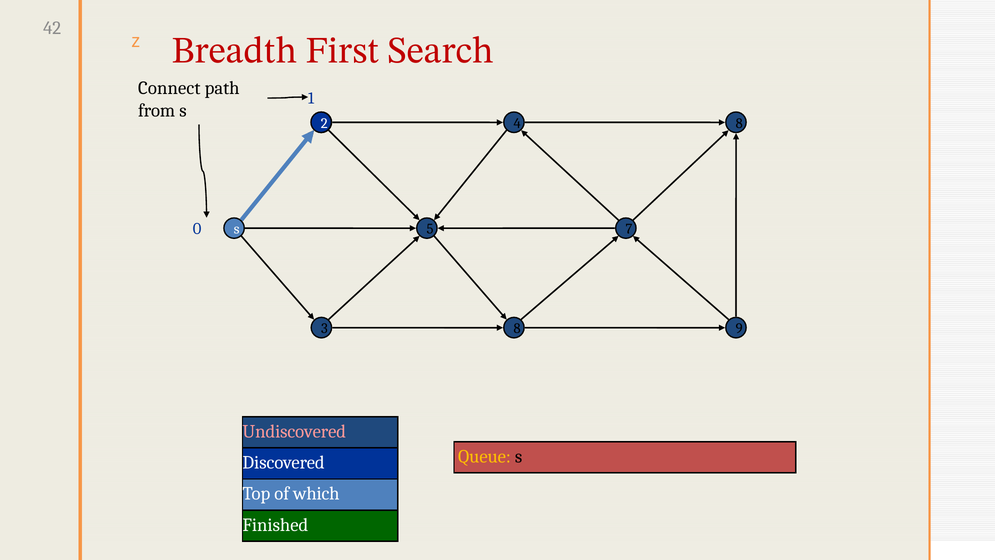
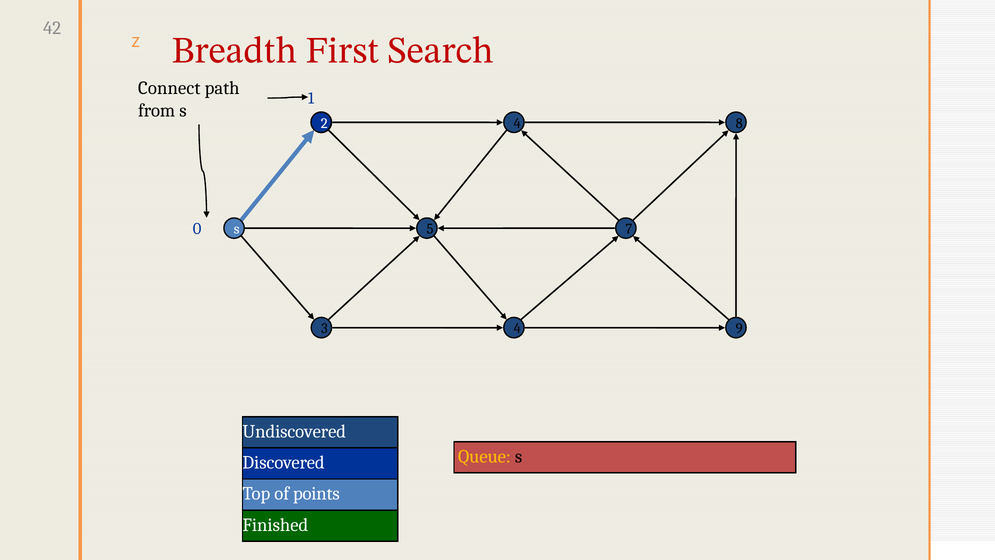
3 8: 8 -> 4 (517, 328)
Undiscovered colour: pink -> white (294, 431)
which: which -> points (316, 494)
